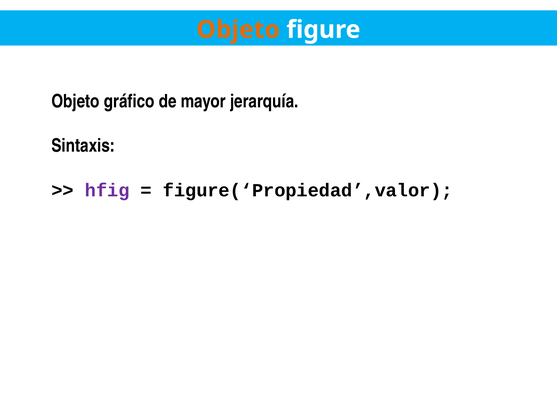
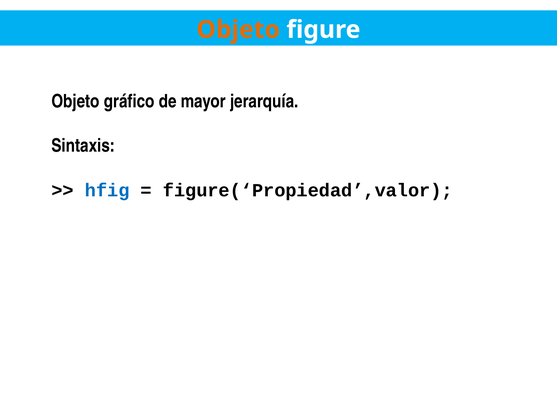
hfig colour: purple -> blue (107, 190)
